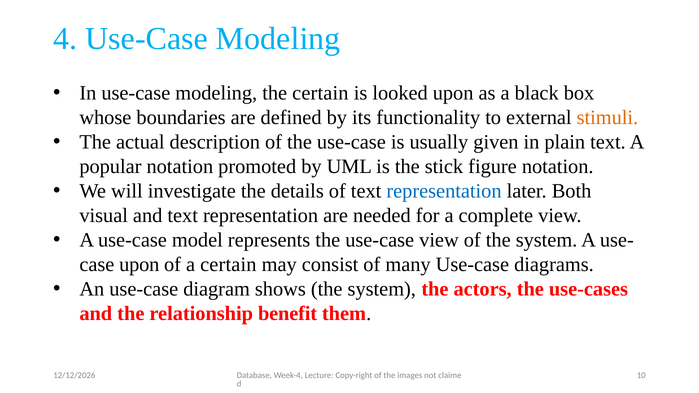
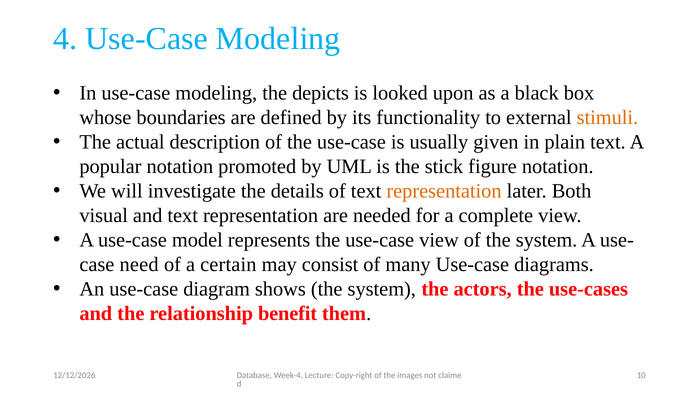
the certain: certain -> depicts (321, 93)
representation colour: blue -> orange (444, 191)
upon: upon -> need (139, 265)
